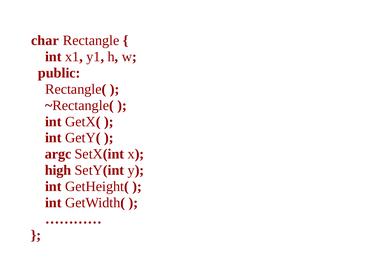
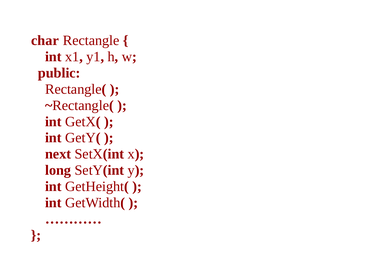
argc: argc -> next (58, 154)
high: high -> long (58, 170)
